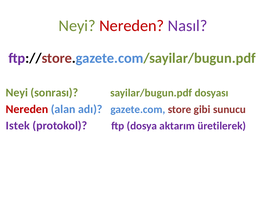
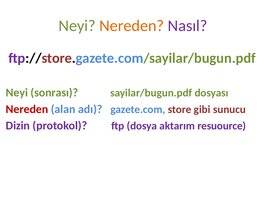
Nereden colour: red -> orange (132, 26)
Istek: Istek -> Dizin (18, 126)
üretilerek: üretilerek -> resuource (222, 126)
